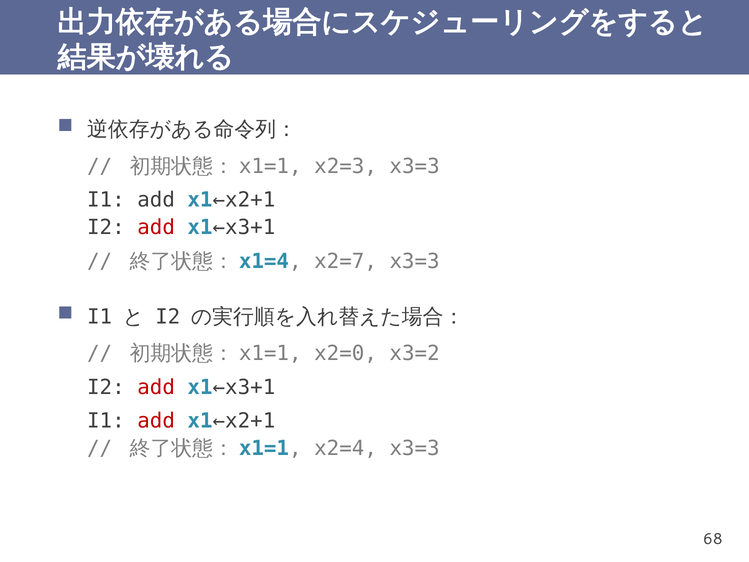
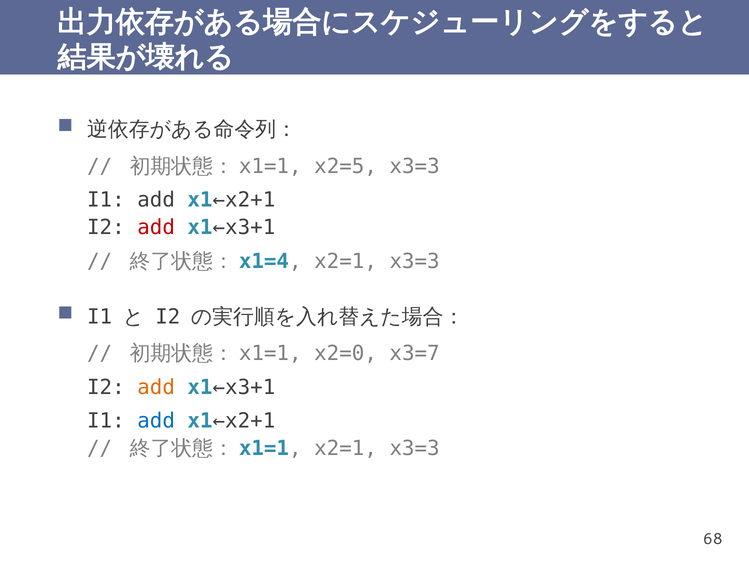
x2=3: x2=3 -> x2=5 (346, 166)
x2=7: x2=7 -> x2=1 (346, 261)
x3=2: x3=2 -> x3=7 (415, 353)
add colour: red -> orange (156, 387)
add colour: red -> blue (156, 421)
x2=4: x2=4 -> x2=1 (346, 448)
